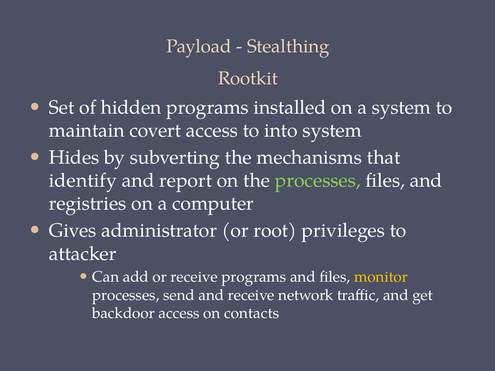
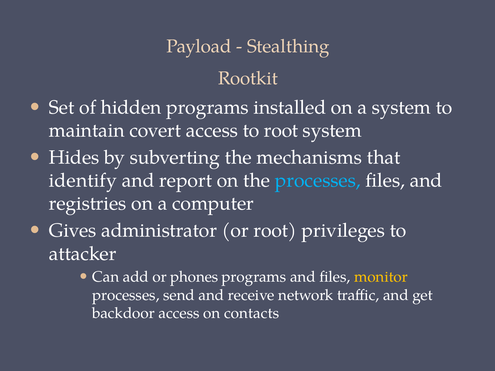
to into: into -> root (281, 131)
processes colour: light green -> light blue (318, 181)
or receive: receive -> phones (194, 277)
